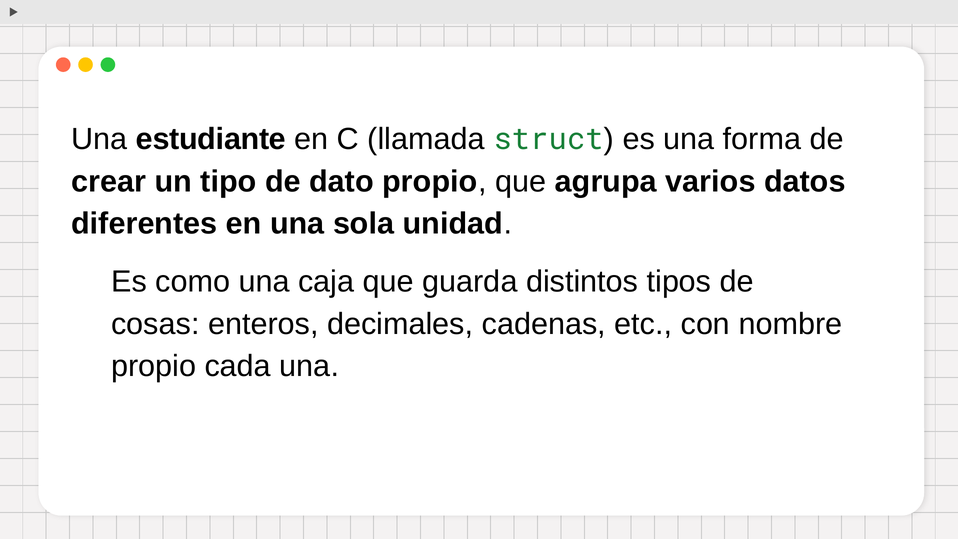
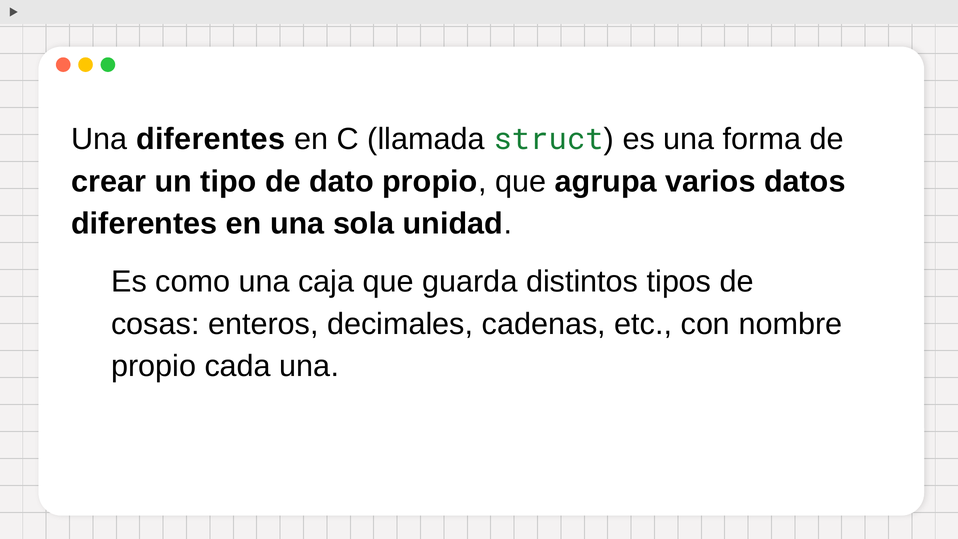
Una estudiante: estudiante -> diferentes (211, 139)
